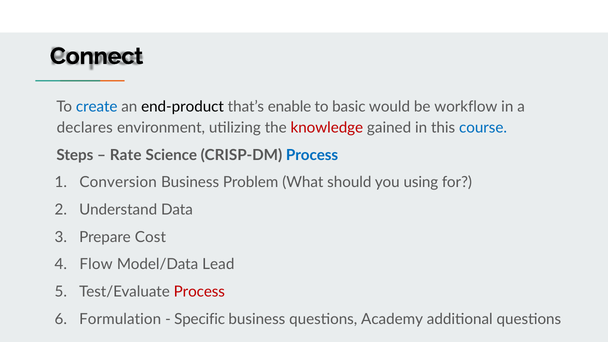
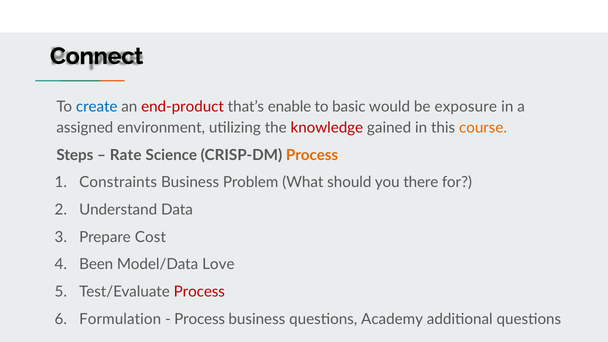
end-product colour: black -> red (183, 107)
workflow: workflow -> exposure (466, 107)
declares: declares -> assigned (85, 128)
course colour: blue -> orange (483, 128)
Process colour: blue -> orange (312, 155)
Conversion: Conversion -> Constraints (118, 182)
using: using -> there (421, 182)
Flow: Flow -> Been (96, 264)
Lead: Lead -> Love (218, 264)
Specific: Specific -> Process (200, 319)
